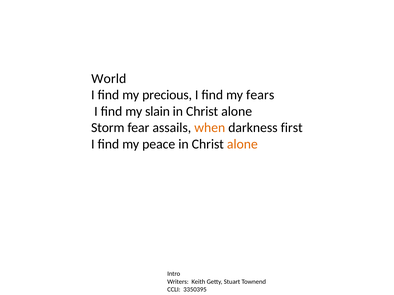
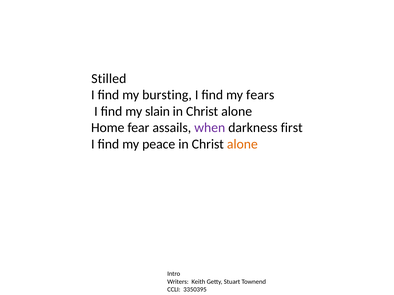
World: World -> Stilled (109, 79)
precious: precious -> bursting (167, 95)
Storm: Storm -> Home (108, 128)
when colour: orange -> purple (210, 128)
